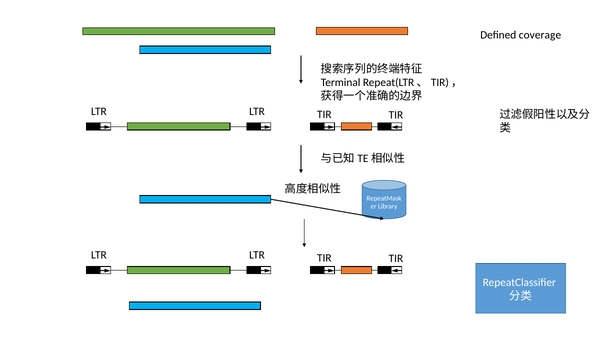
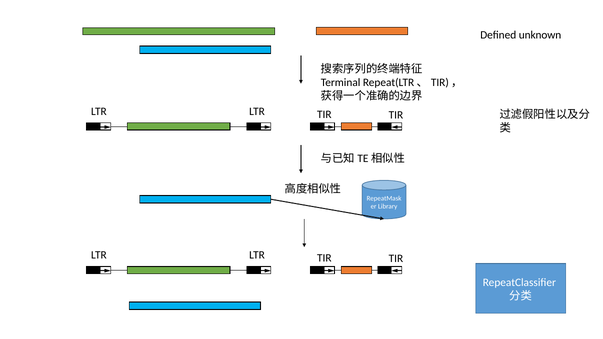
coverage: coverage -> unknown (540, 35)
